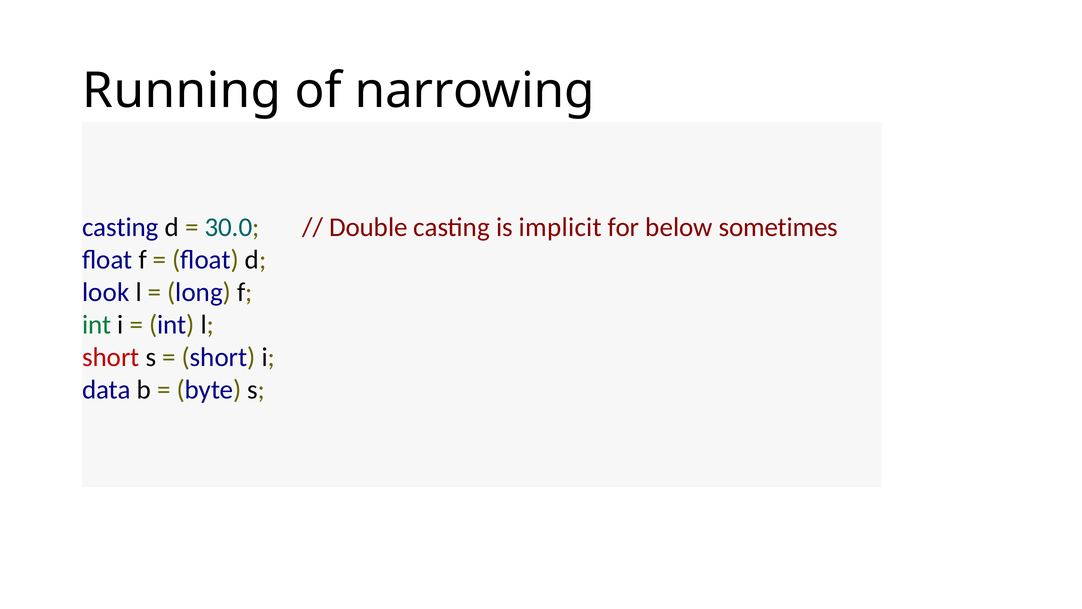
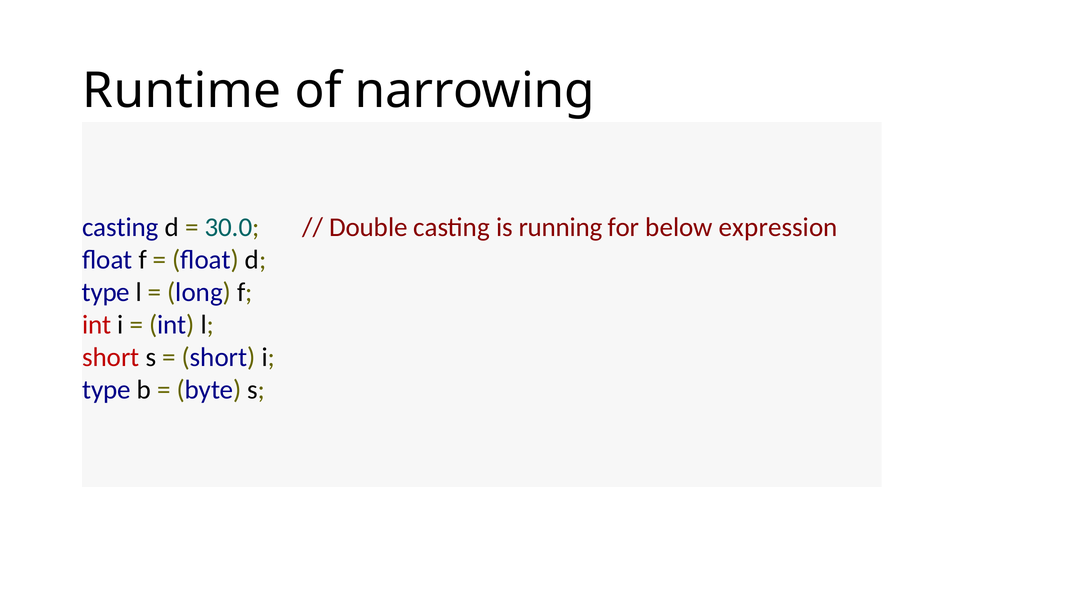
Running: Running -> Runtime (182, 91)
implicit: implicit -> running (561, 227)
sometimes: sometimes -> expression (778, 227)
look: look -> type (106, 292)
int colour: green -> red (97, 324)
data: data -> type (106, 389)
